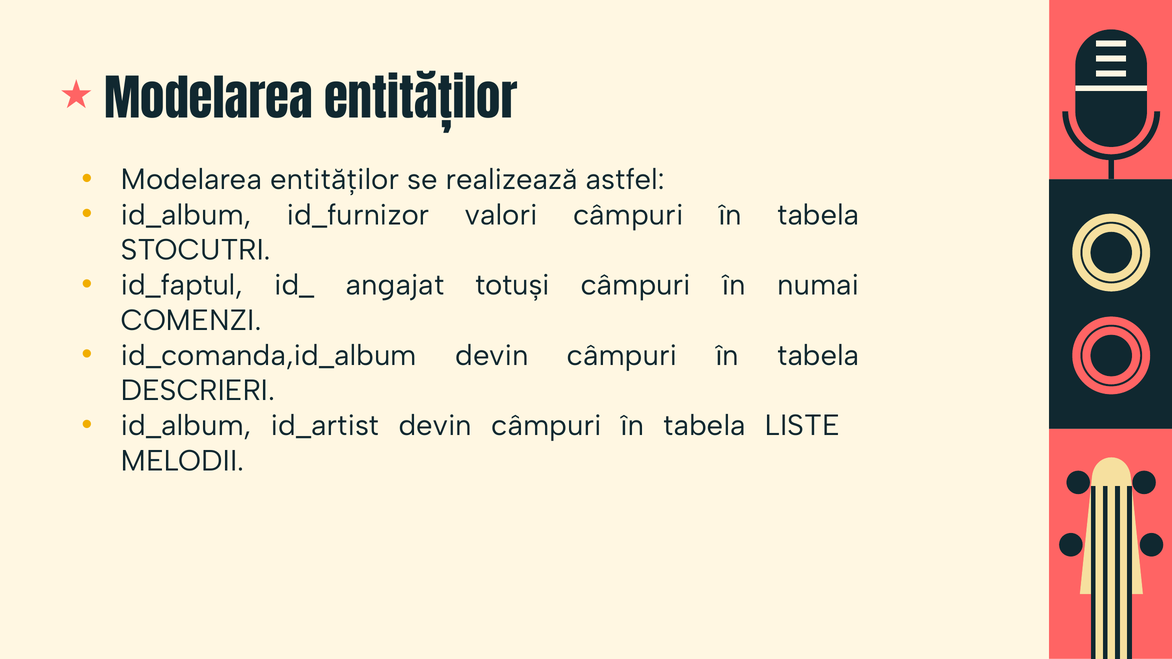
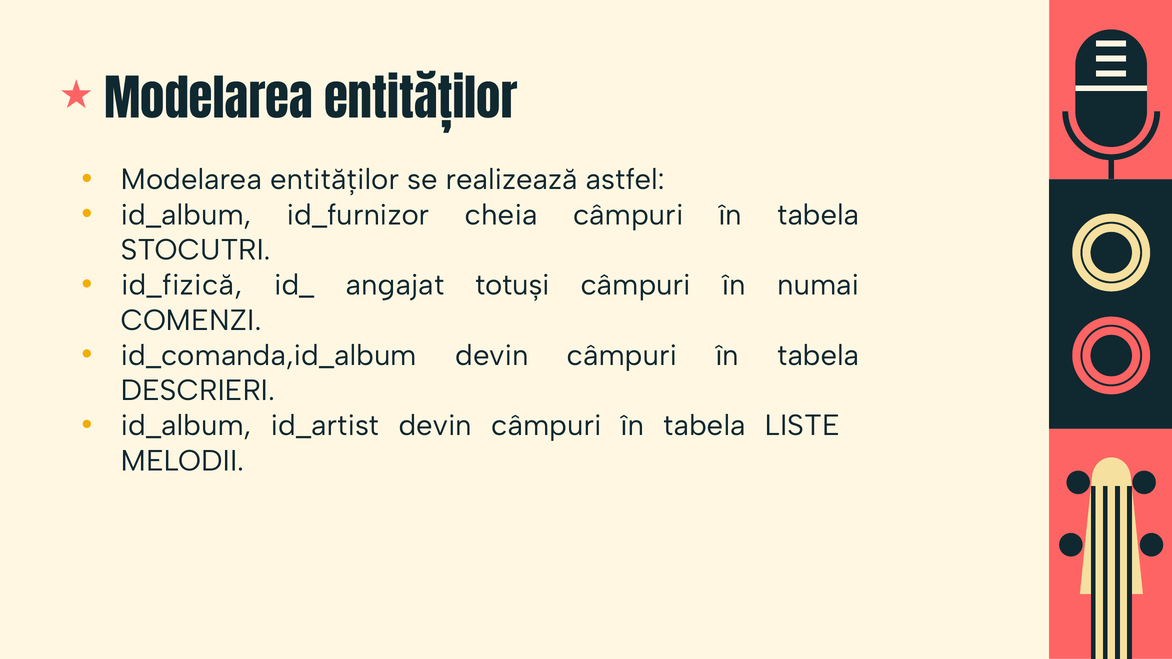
valori: valori -> cheia (501, 215)
id_faptul: id_faptul -> id_fizică (182, 285)
